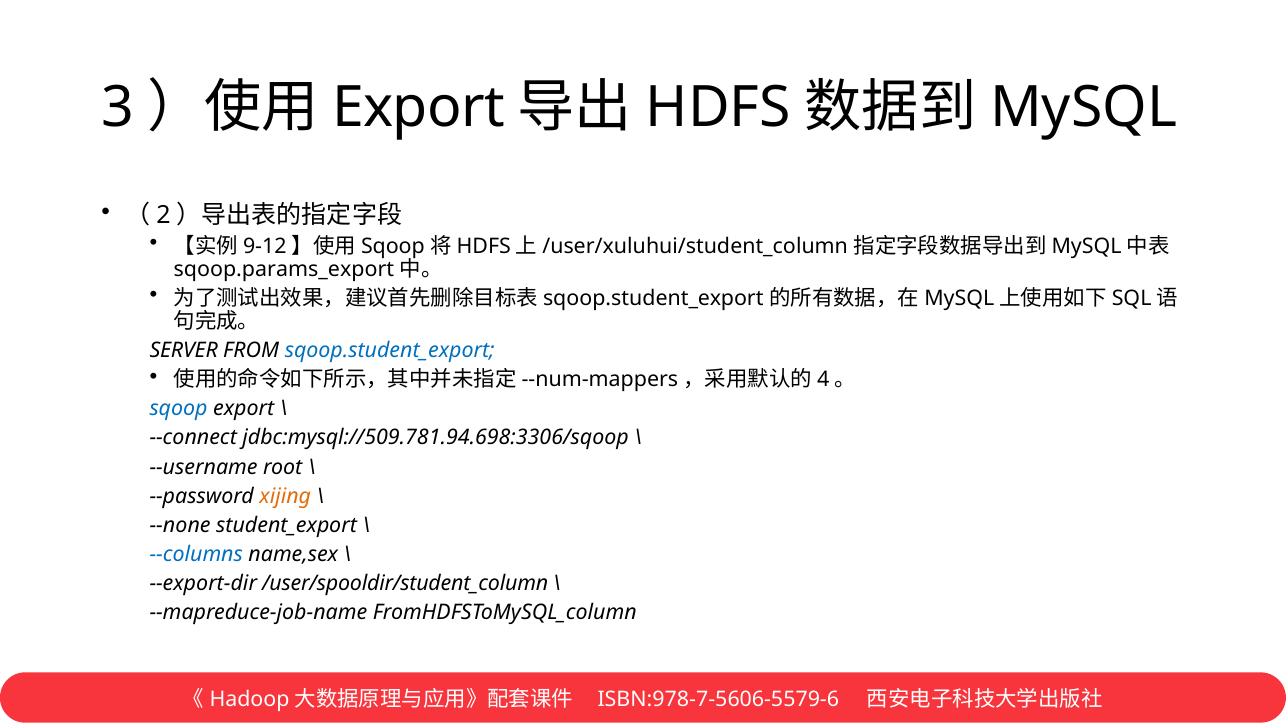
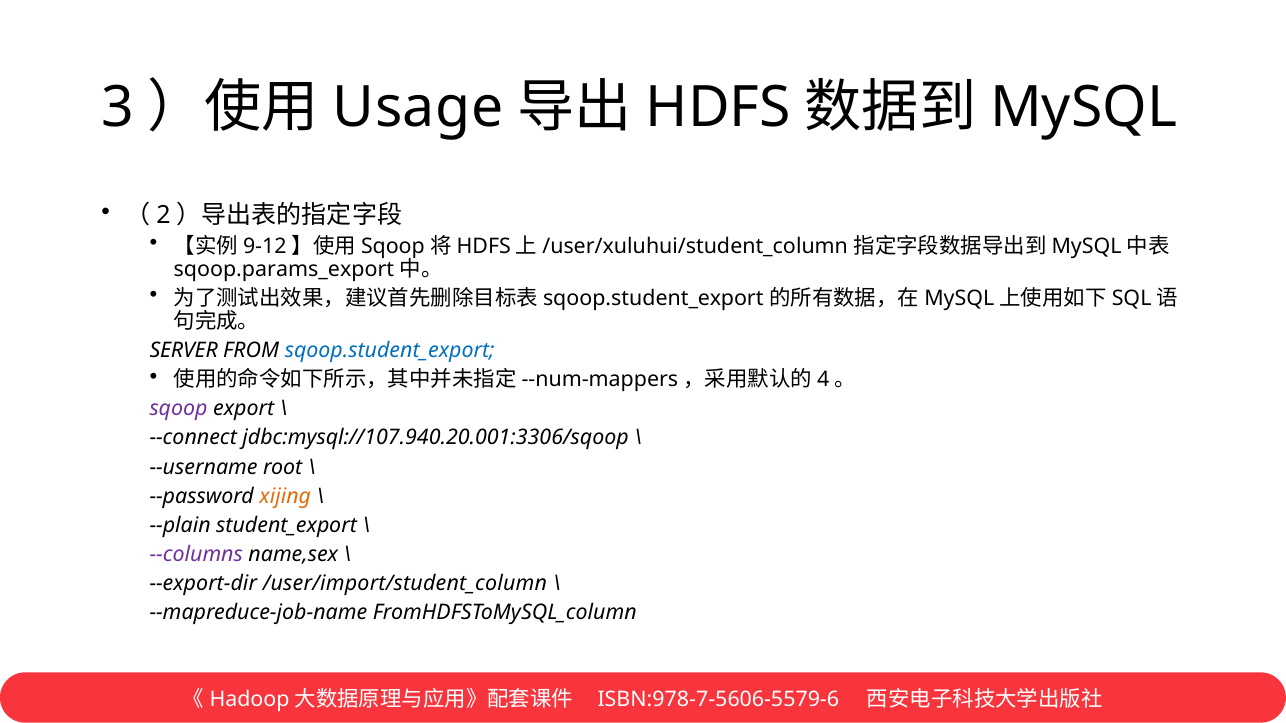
Export: Export -> Usage (418, 108)
sqoop colour: blue -> purple (179, 409)
jdbc:mysql://509.781.94.698:3306/sqoop: jdbc:mysql://509.781.94.698:3306/sqoop -> jdbc:mysql://107.940.20.001:3306/sqoop (436, 438)
--none: --none -> --plain (180, 526)
--columns colour: blue -> purple (196, 555)
/user/spooldir/student_column: /user/spooldir/student_column -> /user/import/student_column (405, 584)
